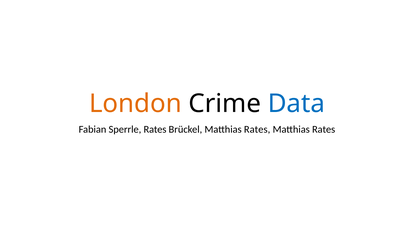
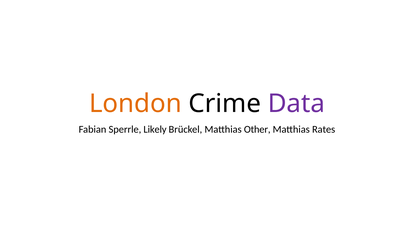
Data colour: blue -> purple (296, 103)
Sperrle Rates: Rates -> Likely (155, 129)
Brückel Matthias Rates: Rates -> Other (257, 129)
